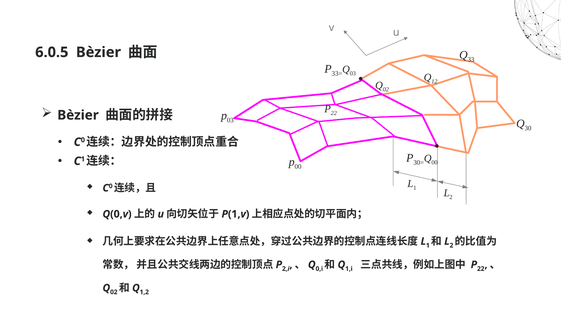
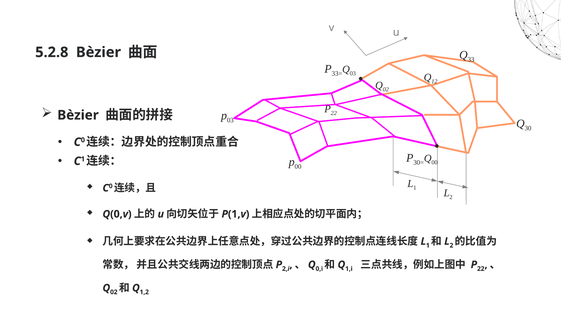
6.0.5: 6.0.5 -> 5.2.8 (52, 52)
